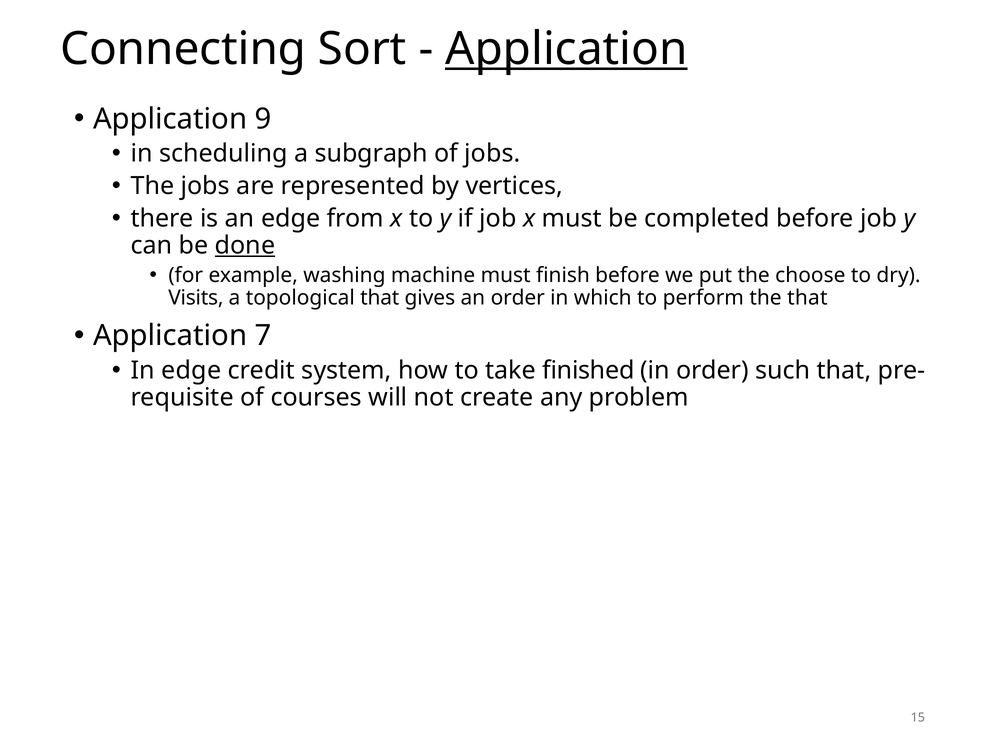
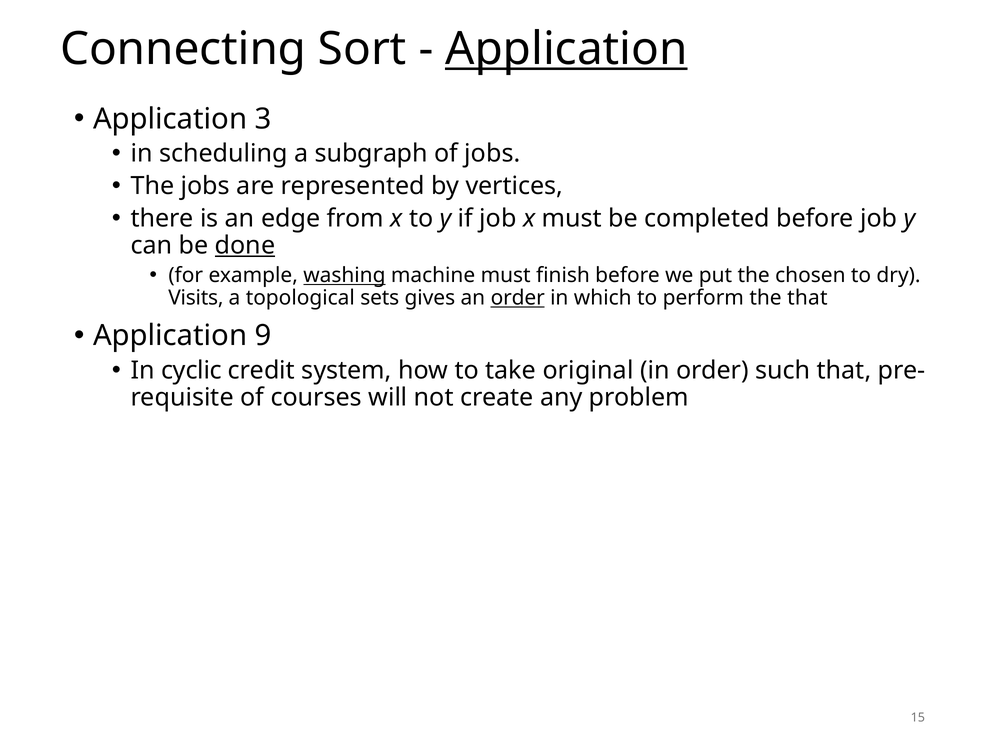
9: 9 -> 3 (263, 119)
washing underline: none -> present (344, 275)
choose: choose -> chosen (810, 275)
topological that: that -> sets (380, 298)
order underline: none -> present (518, 298)
7: 7 -> 9 (263, 336)
In edge: edge -> cyclic (191, 370)
finished: finished -> original (588, 370)
